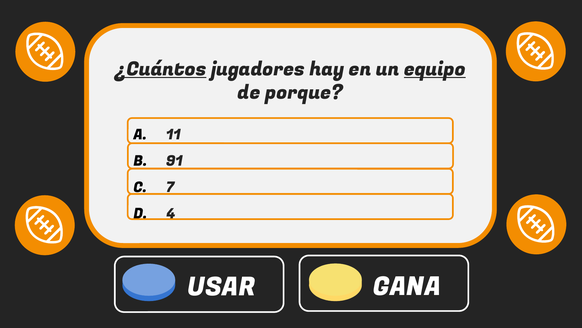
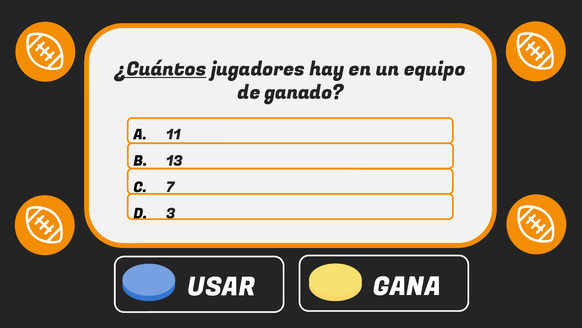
equipo underline: present -> none (435, 69)
porque: porque -> ganado (304, 92)
91: 91 -> 13 (174, 161)
4: 4 -> 3 (171, 213)
